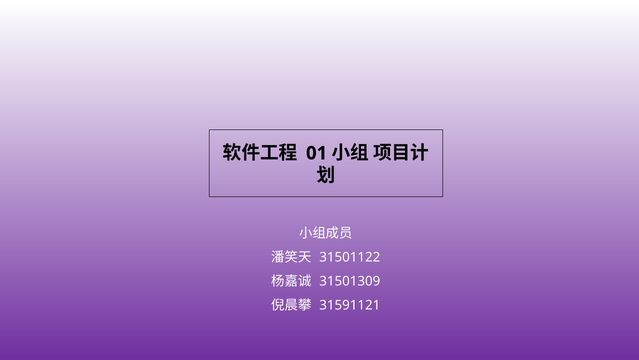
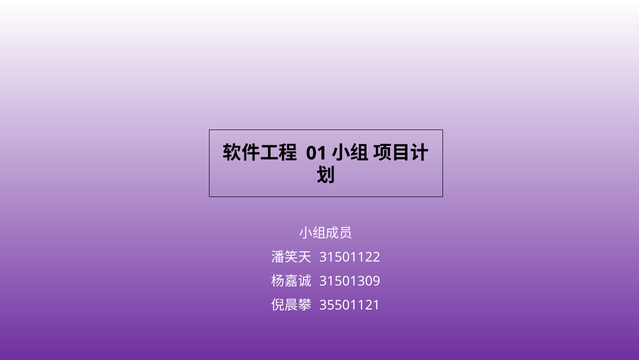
31591121: 31591121 -> 35501121 (350, 305)
